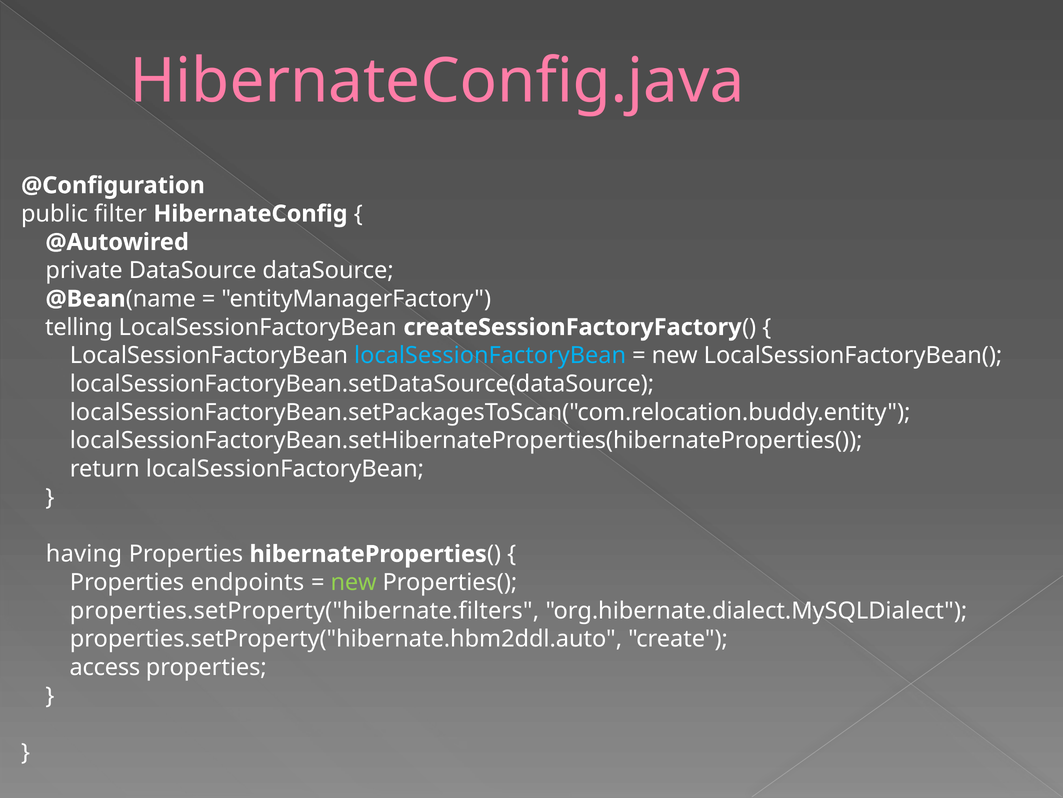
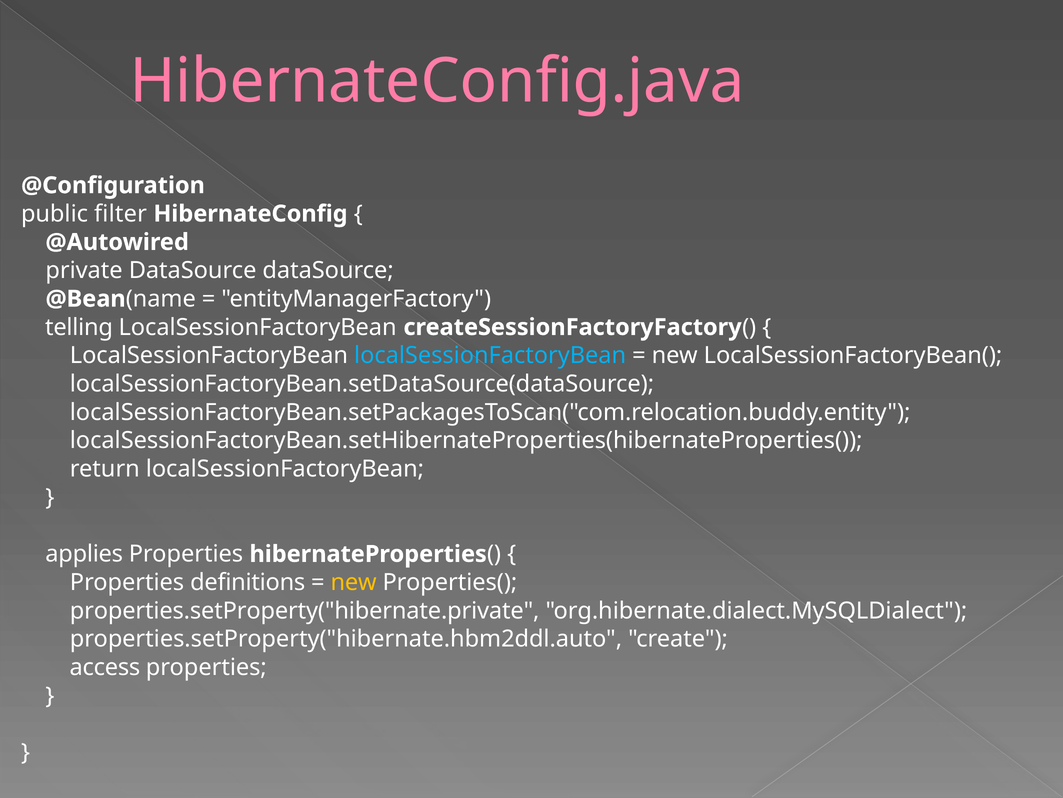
having: having -> applies (84, 554)
endpoints: endpoints -> definitions (248, 582)
new colour: light green -> yellow (354, 582)
properties.setProperty("hibernate.filters: properties.setProperty("hibernate.filters -> properties.setProperty("hibernate.private (305, 610)
